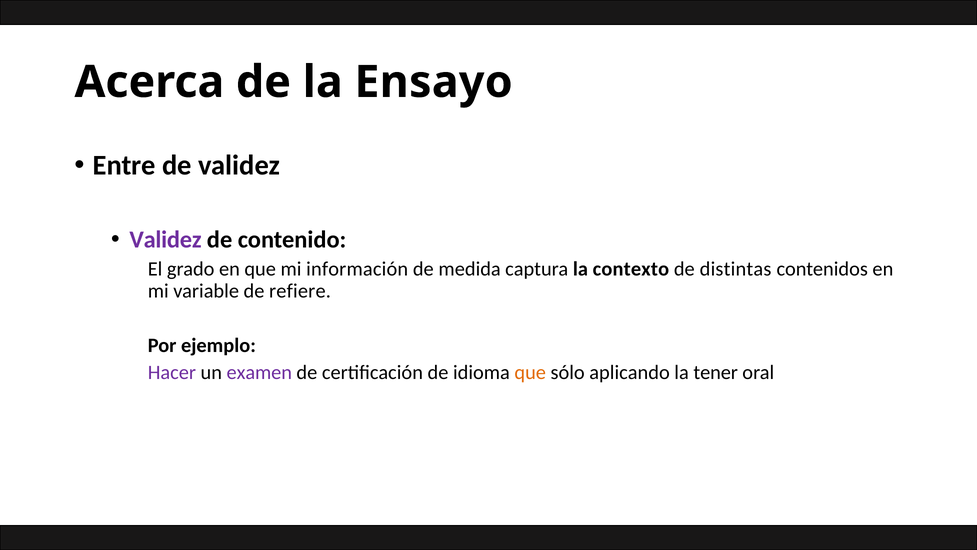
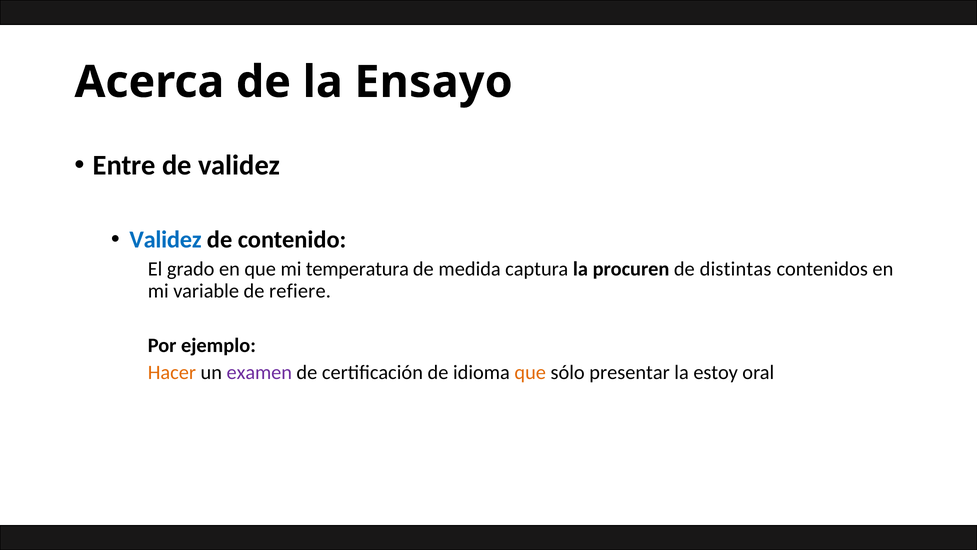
Validez colour: purple -> blue (166, 240)
información: información -> temperatura (357, 269)
contexto: contexto -> procuren (631, 269)
Hacer colour: purple -> orange (172, 372)
aplicando: aplicando -> presentar (630, 372)
tener: tener -> estoy (716, 372)
